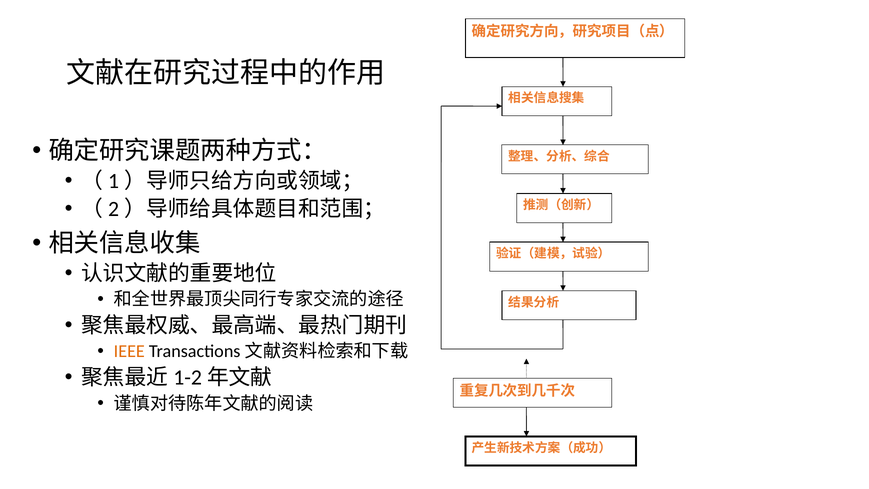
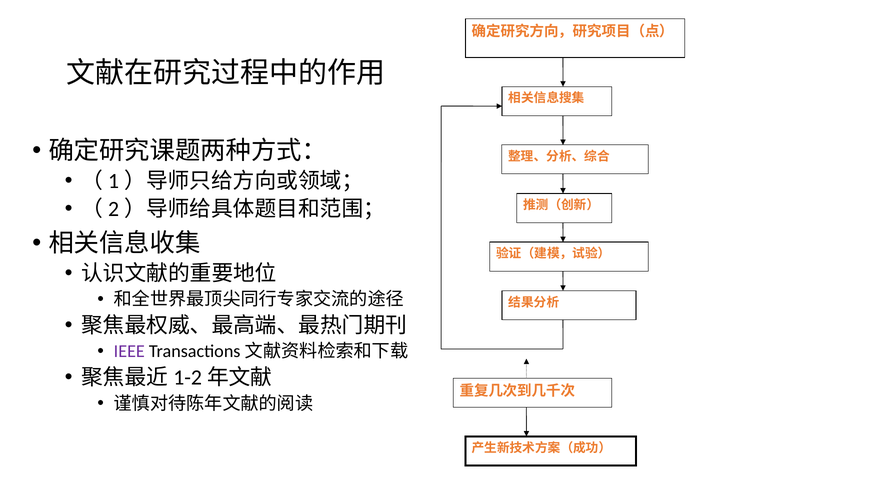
IEEE colour: orange -> purple (129, 351)
